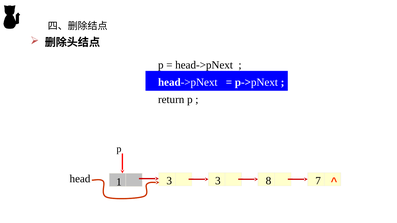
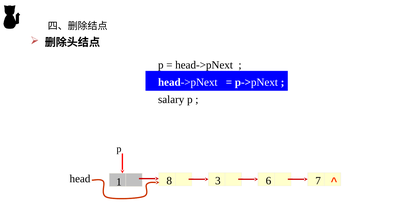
return: return -> salary (171, 100)
8: 8 -> 6 (268, 181)
1 3: 3 -> 8 (169, 181)
